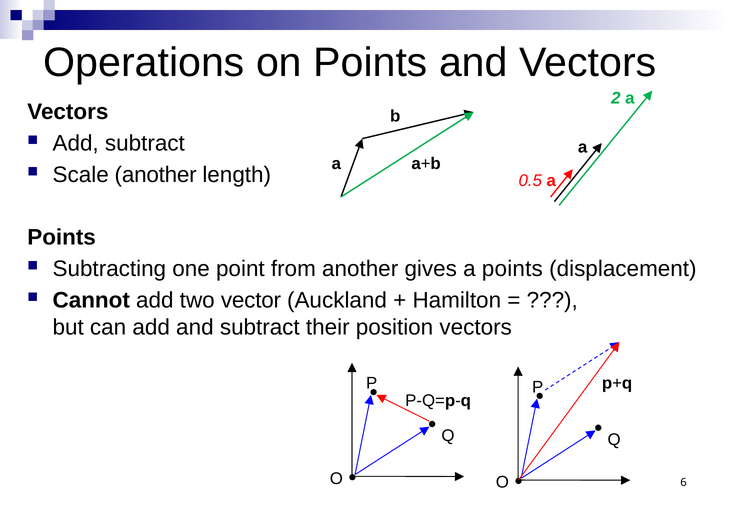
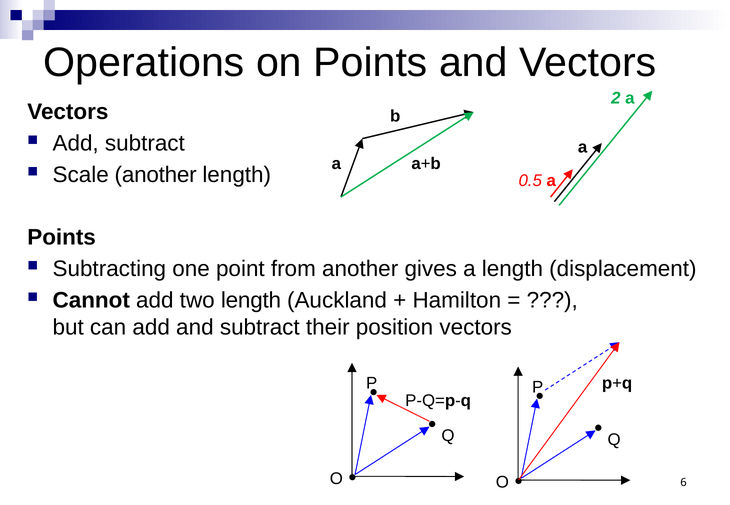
a points: points -> length (512, 269)
two vector: vector -> length (251, 301)
